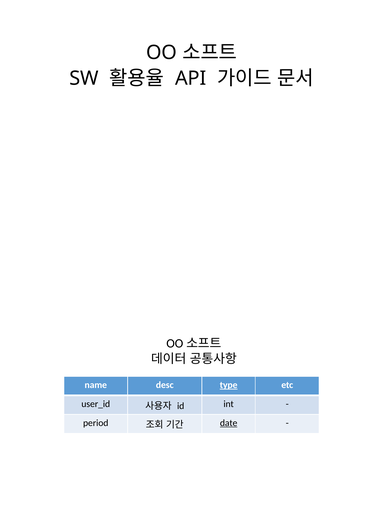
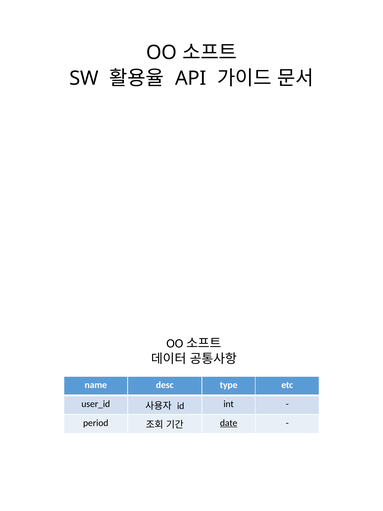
type underline: present -> none (229, 385)
